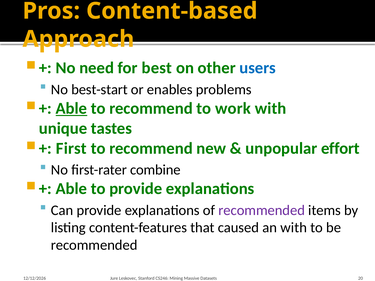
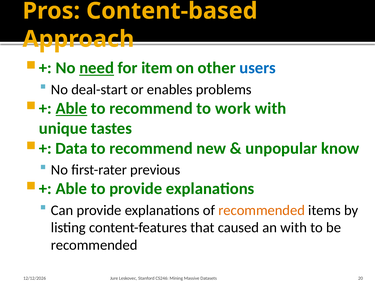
need underline: none -> present (97, 68)
best: best -> item (157, 68)
best-start: best-start -> deal-start (100, 90)
First: First -> Data (71, 149)
effort: effort -> know (340, 149)
combine: combine -> previous (155, 170)
recommended colour: purple -> orange (262, 210)
